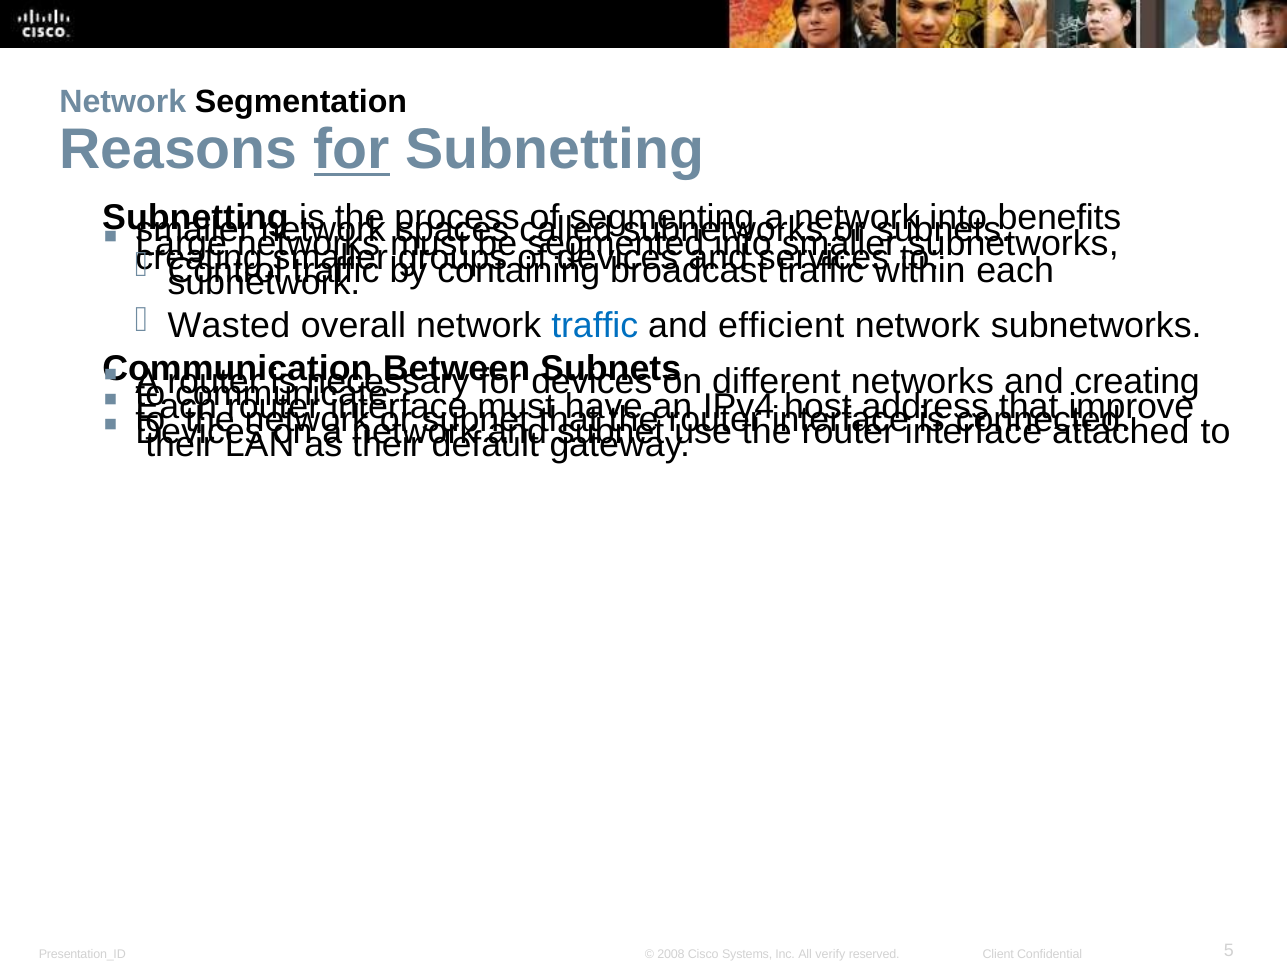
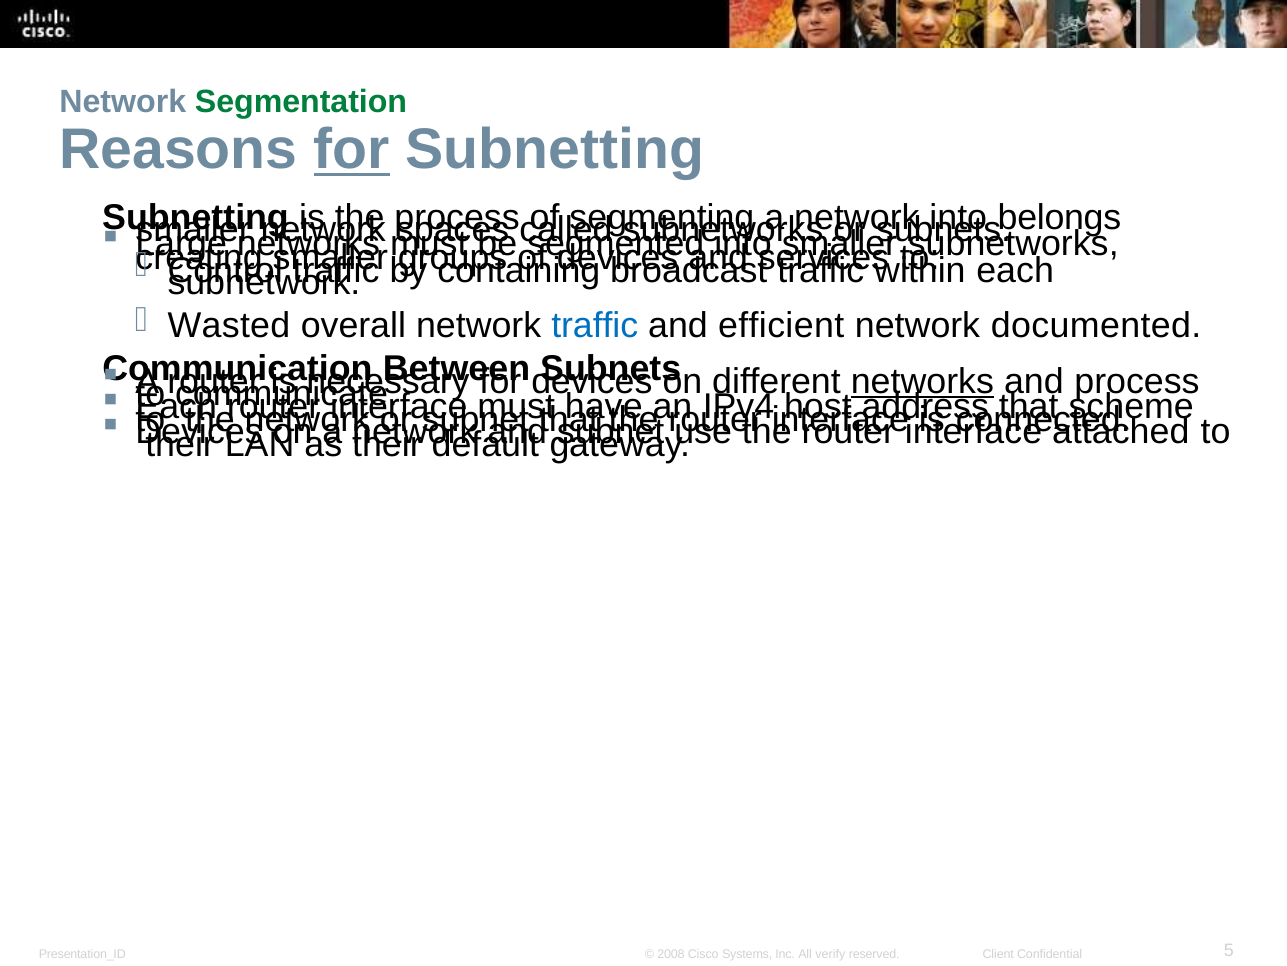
Segmentation colour: black -> green (301, 102)
benefits: benefits -> belongs (1059, 217)
network subnetworks: subnetworks -> documented (1096, 326)
networks underline: none -> present (922, 381)
and creating: creating -> process (1137, 381)
improve: improve -> scheme (1131, 406)
